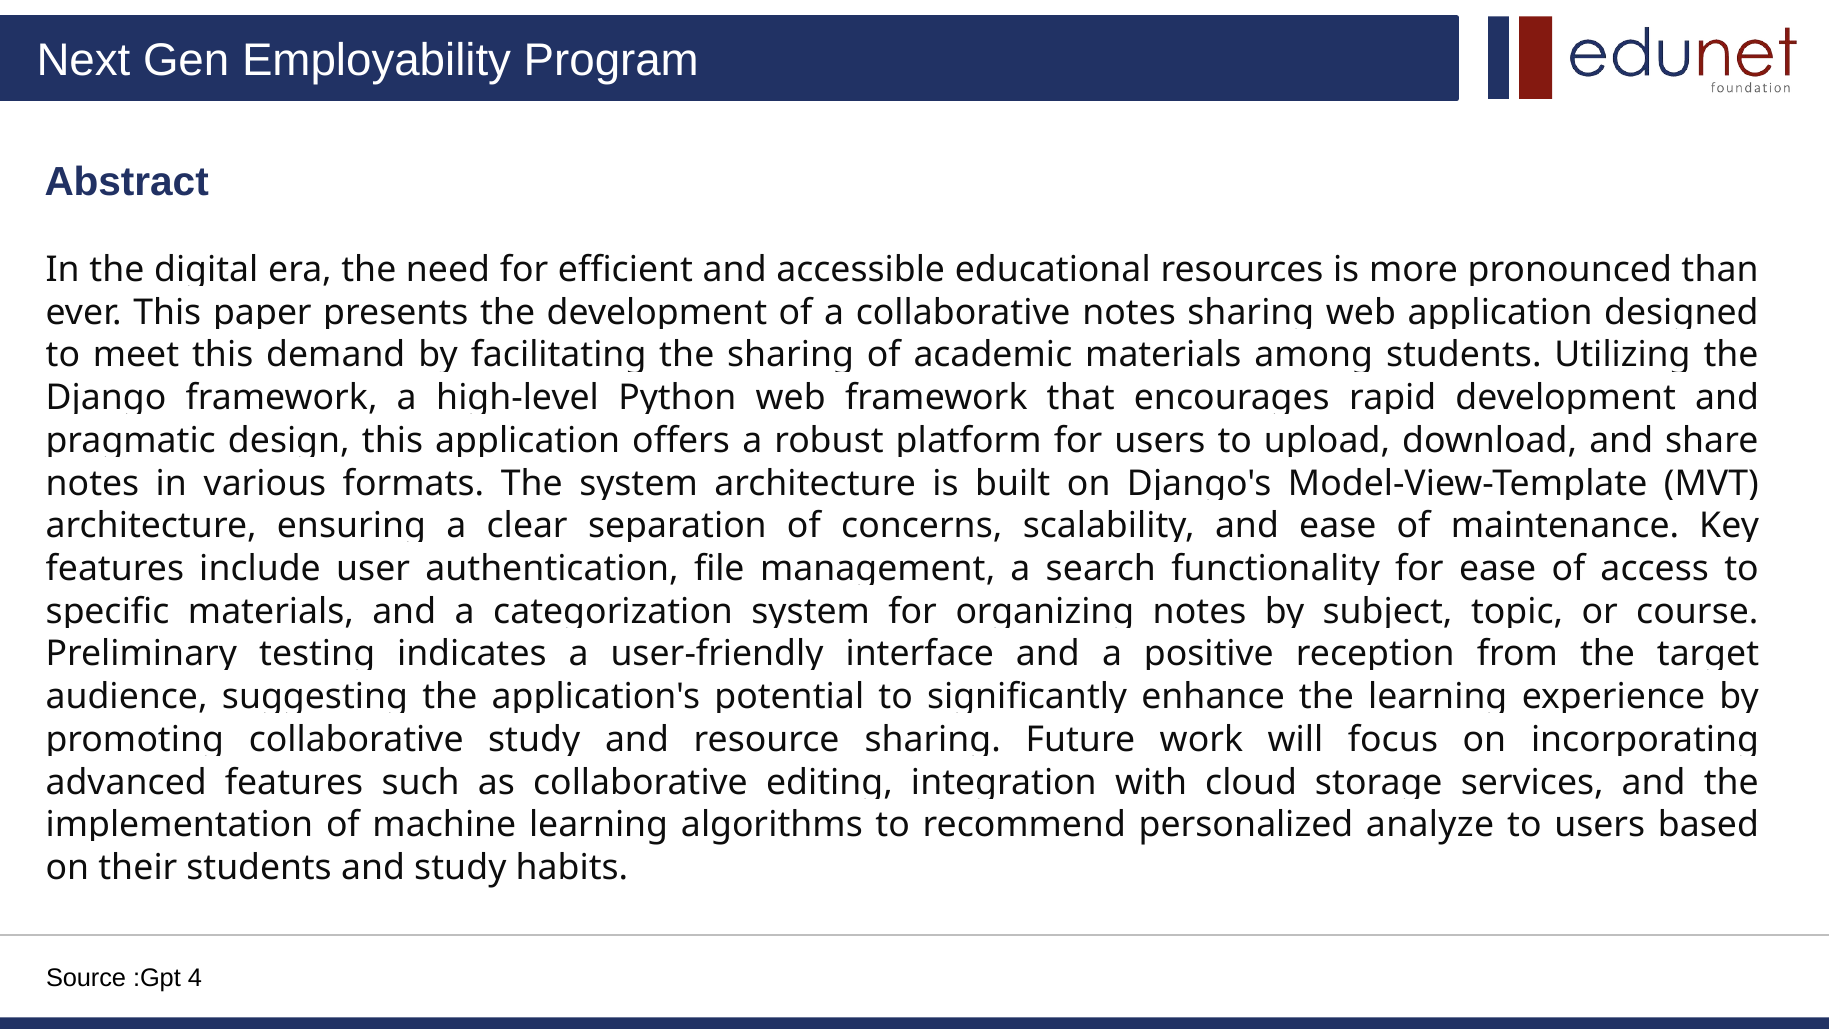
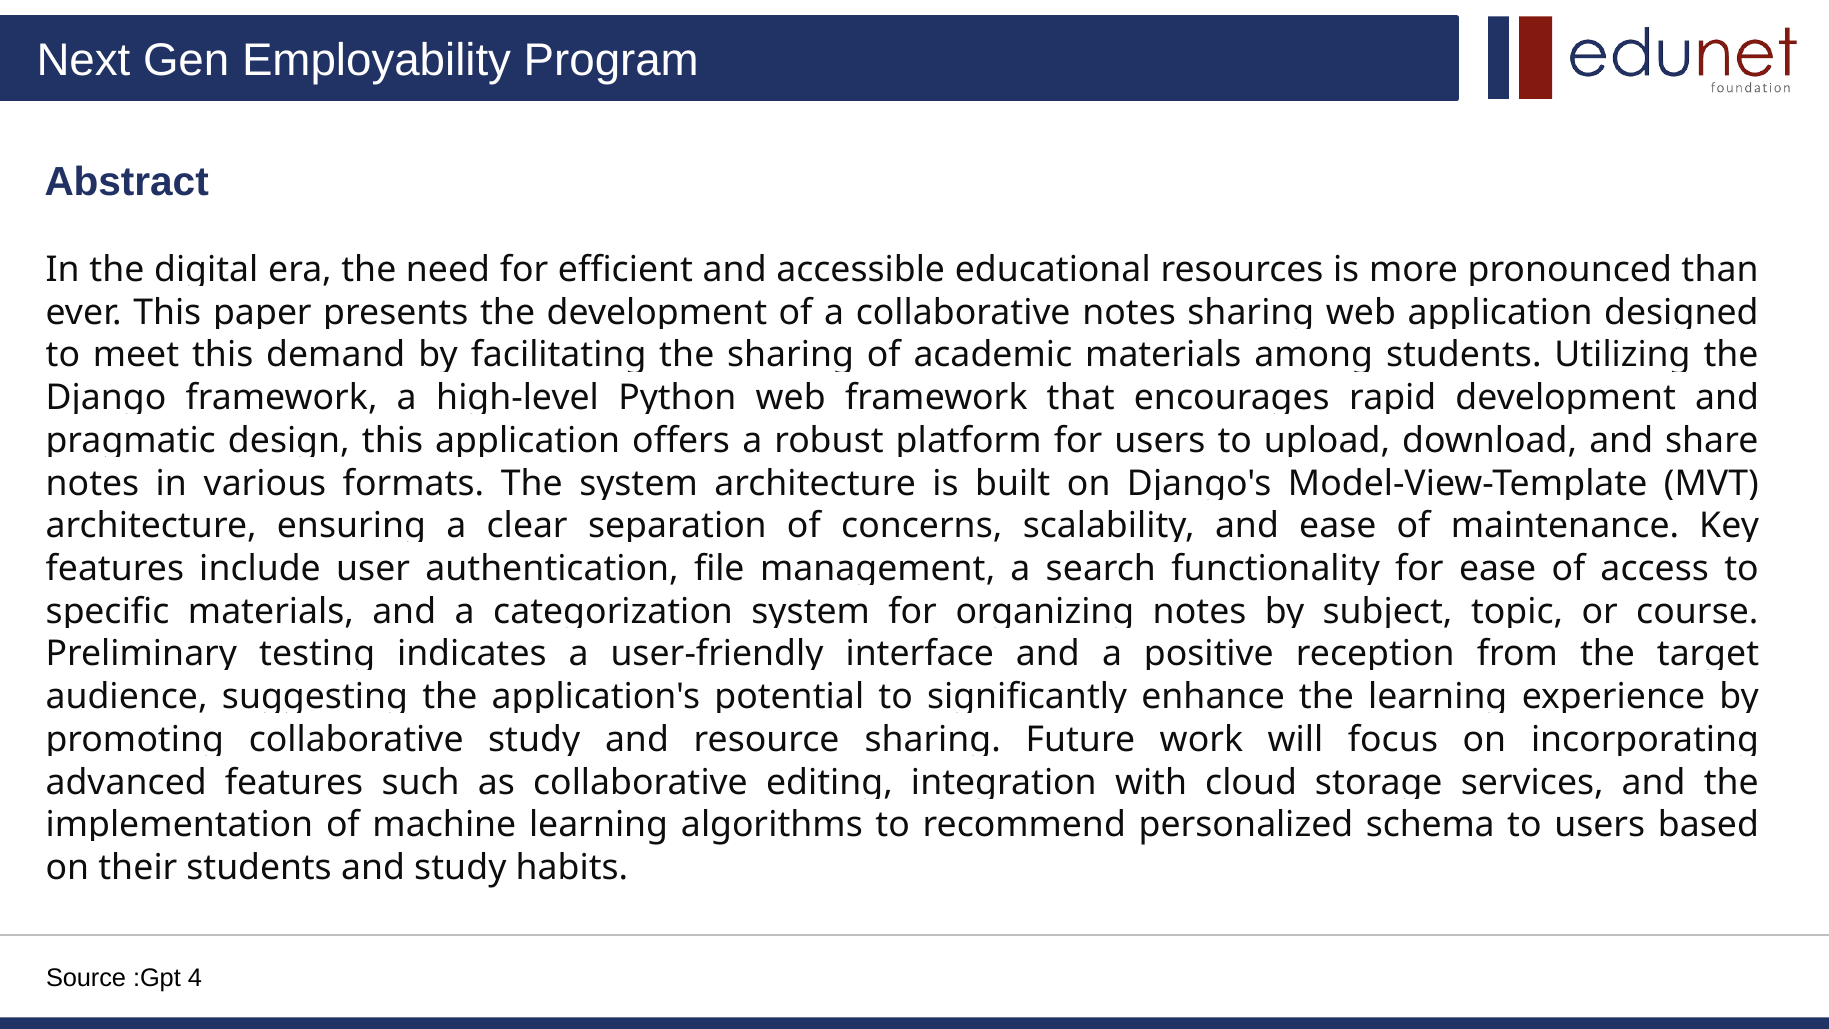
analyze: analyze -> schema (1430, 825)
